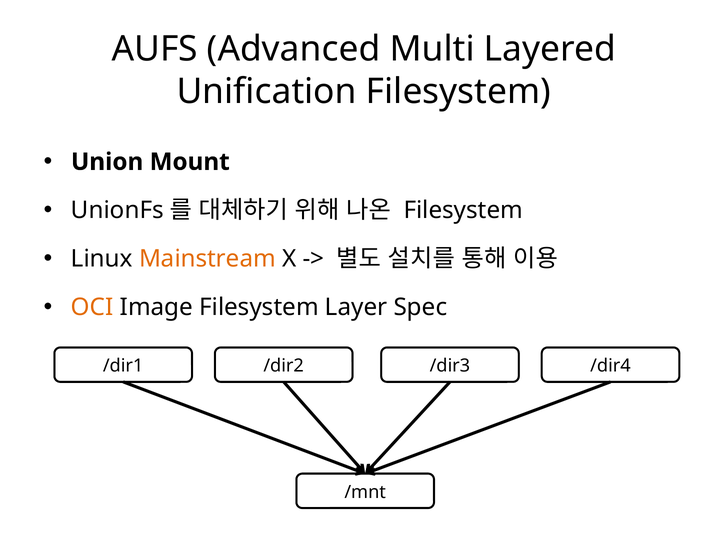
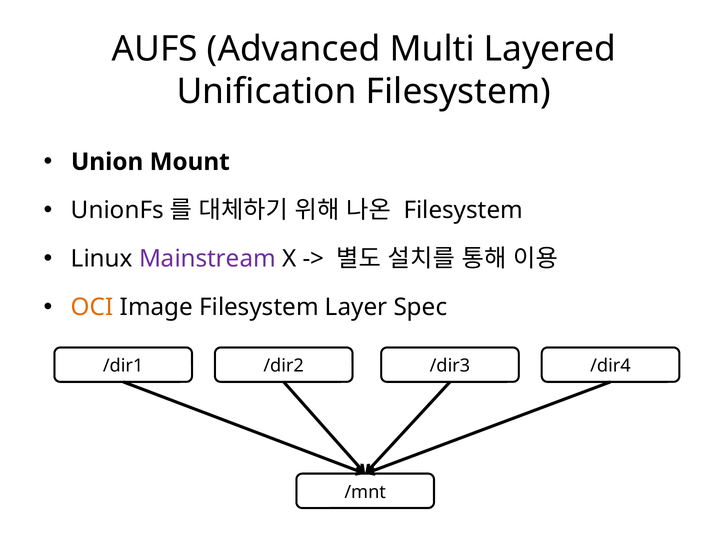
Mainstream colour: orange -> purple (207, 259)
